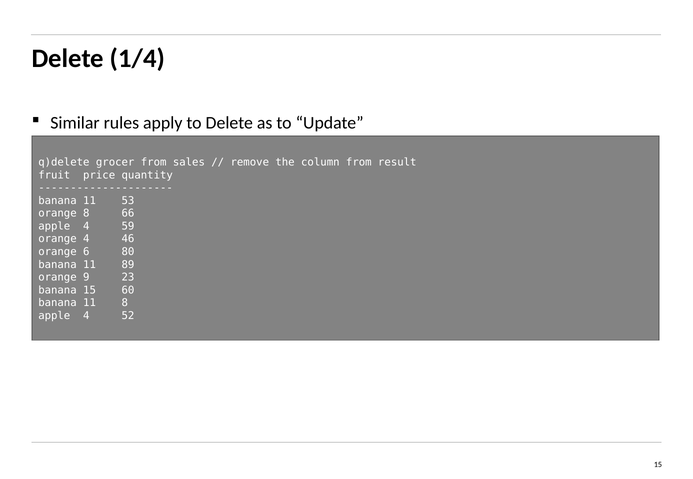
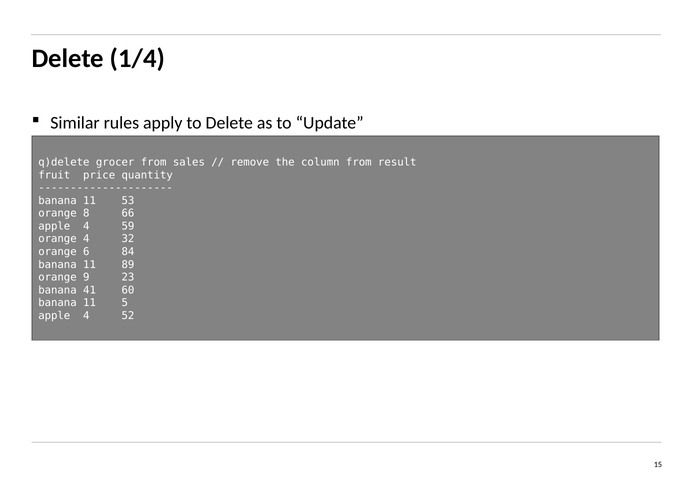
46: 46 -> 32 (128, 239)
80: 80 -> 84 (128, 252)
banana 15: 15 -> 41 (90, 291)
11 8: 8 -> 5 (125, 303)
